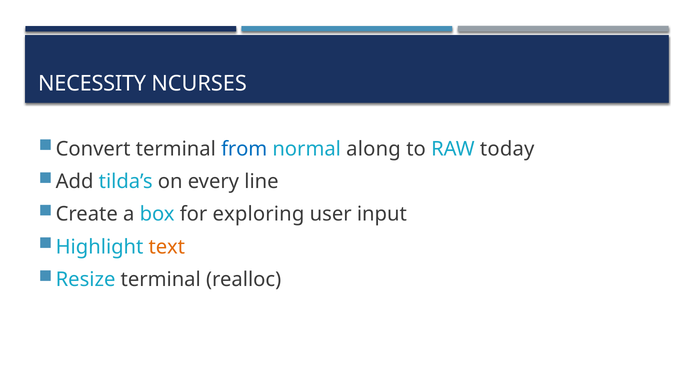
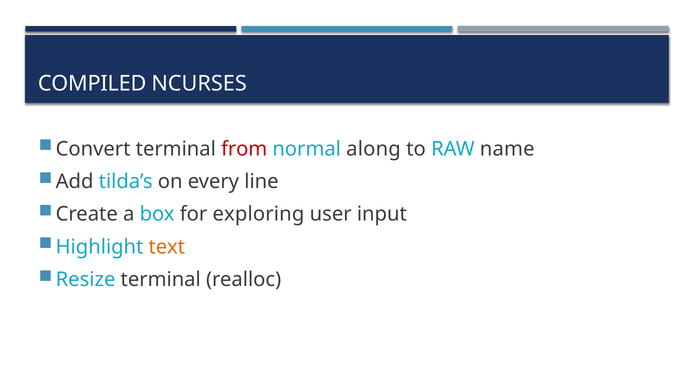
NECESSITY: NECESSITY -> COMPILED (92, 84)
from colour: blue -> red (244, 149)
today: today -> name (507, 149)
